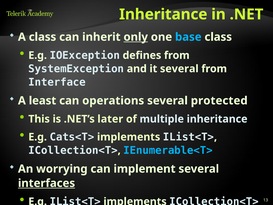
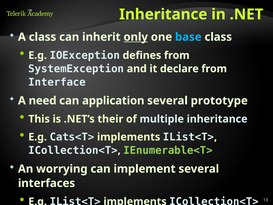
it several: several -> declare (179, 69)
least: least -> need (43, 101)
operations: operations -> application (113, 101)
protected: protected -> prototype (219, 101)
later: later -> their (110, 119)
IEnumerable<T> colour: light blue -> light green (168, 150)
interfaces underline: present -> none (47, 183)
